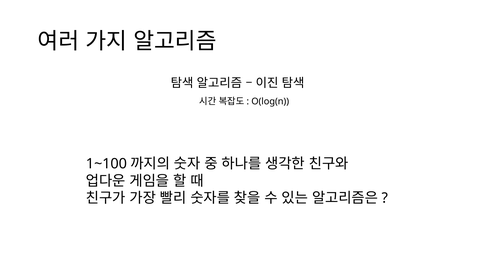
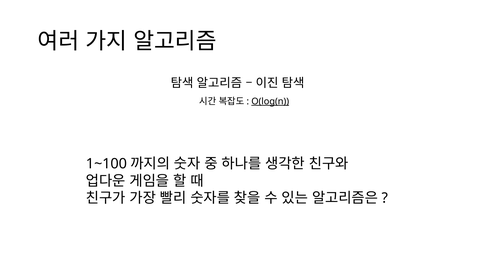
O(log(n underline: none -> present (270, 102)
